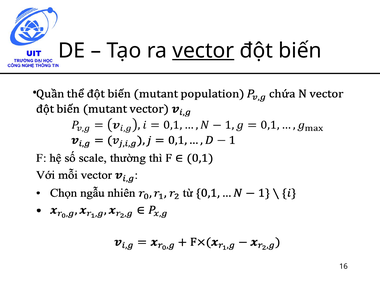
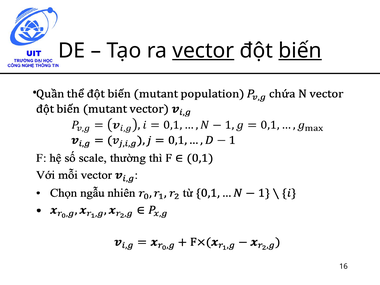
biến underline: none -> present (300, 51)
